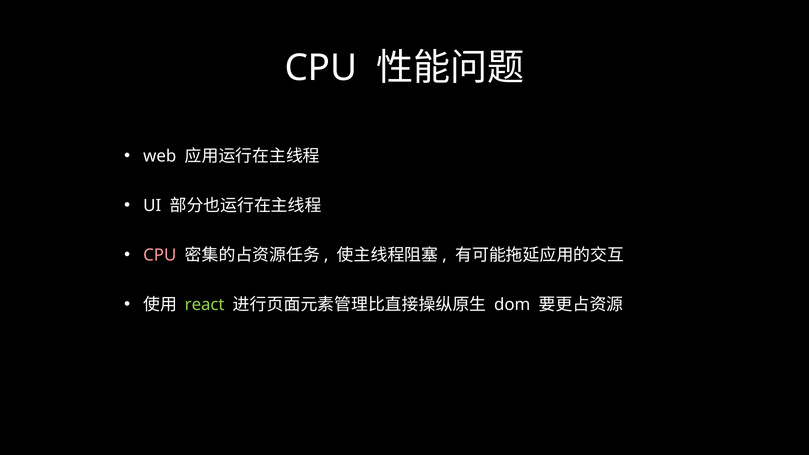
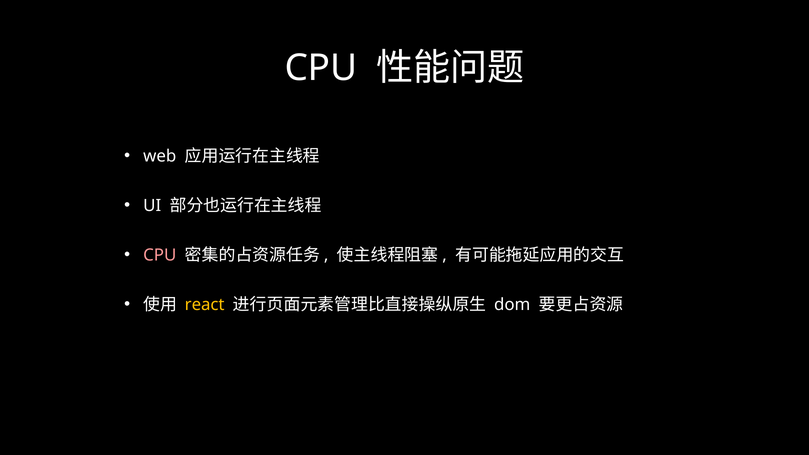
react colour: light green -> yellow (205, 305)
